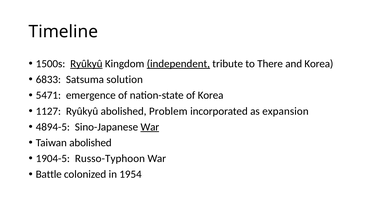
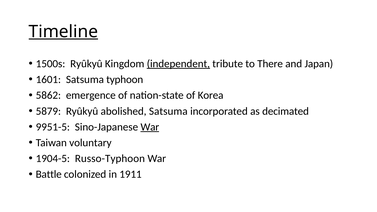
Timeline underline: none -> present (63, 32)
Ryûkyû underline: present -> none (86, 64)
and Korea: Korea -> Japan (319, 64)
6833: 6833 -> 1601 (48, 80)
solution: solution -> typhoon (125, 80)
5471: 5471 -> 5862 (48, 95)
1127: 1127 -> 5879 (48, 111)
abolished Problem: Problem -> Satsuma (168, 111)
expansion: expansion -> decimated (286, 111)
4894-5: 4894-5 -> 9951-5 (53, 127)
Taiwan abolished: abolished -> voluntary (90, 143)
1954: 1954 -> 1911 (131, 174)
